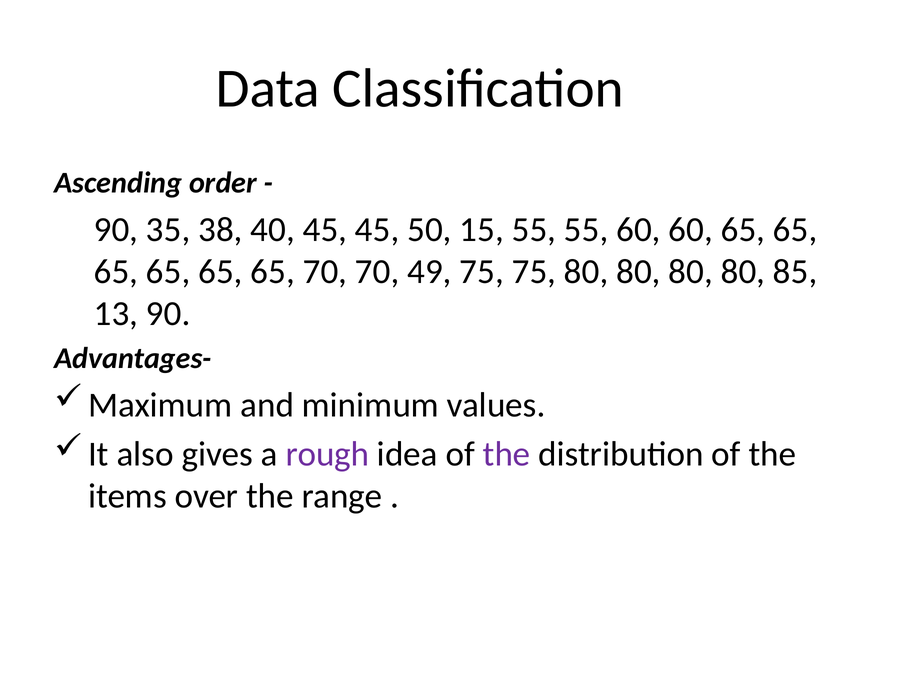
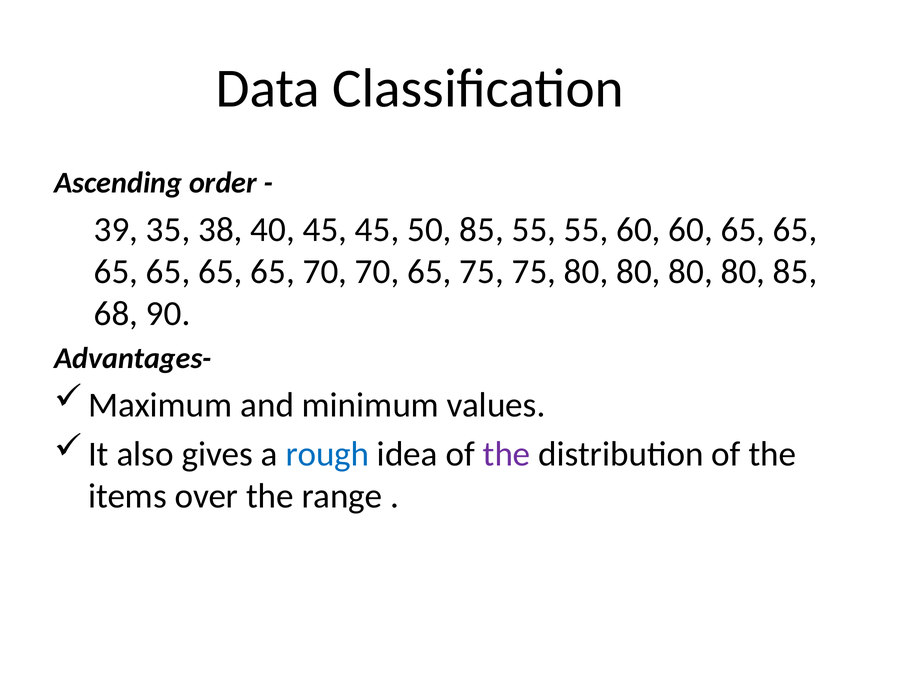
90: 90 -> 39 (116, 229)
50 15: 15 -> 85 (482, 229)
70 49: 49 -> 65 (429, 272)
13: 13 -> 68 (116, 314)
rough colour: purple -> blue (327, 454)
